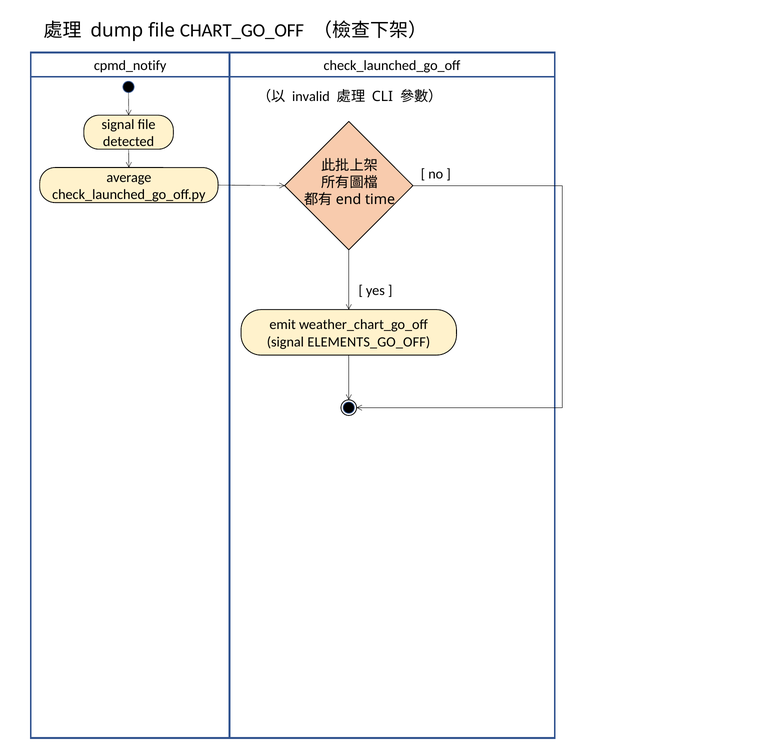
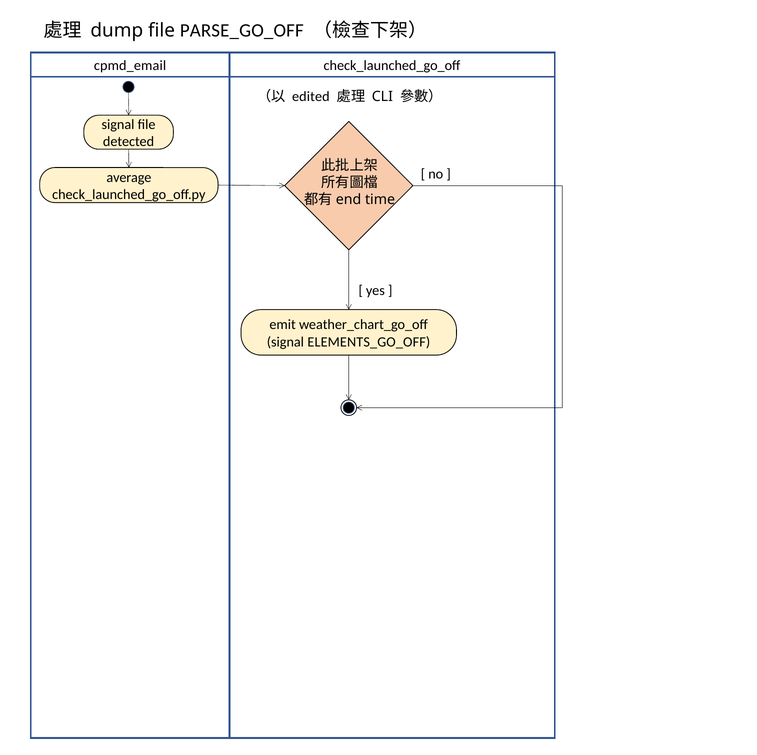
CHART_GO_OFF: CHART_GO_OFF -> PARSE_GO_OFF (242, 30)
cpmd_notify: cpmd_notify -> cpmd_email (130, 66)
invalid: invalid -> edited (311, 97)
